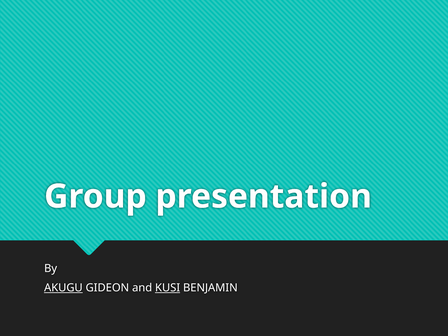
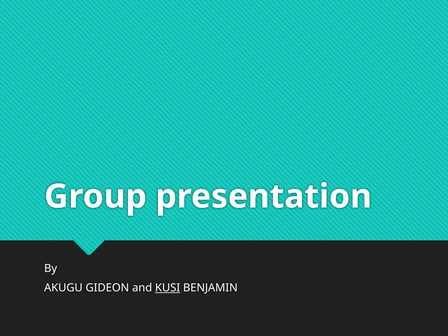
AKUGU underline: present -> none (63, 288)
